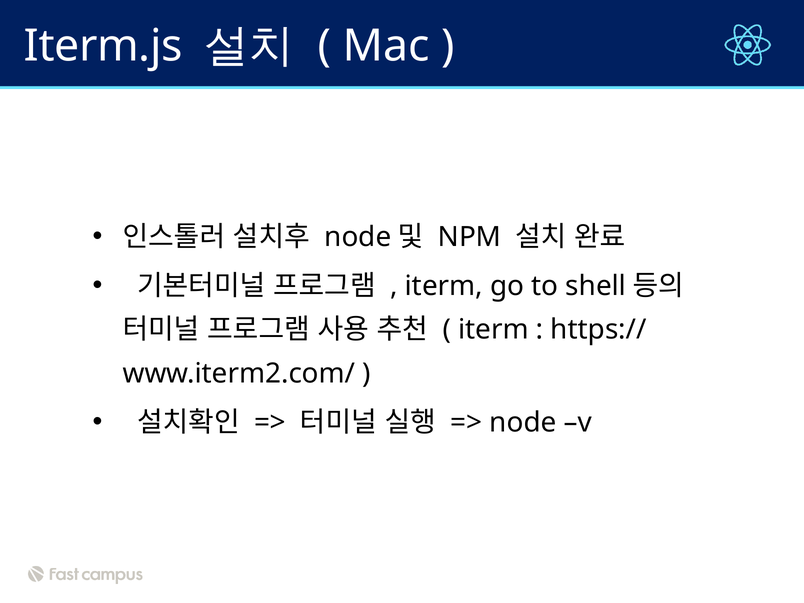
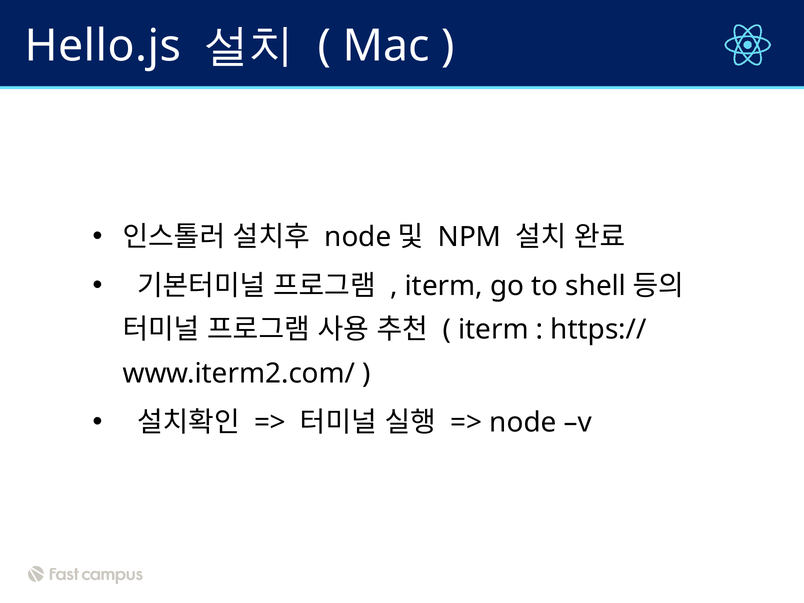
Iterm.js: Iterm.js -> Hello.js (103, 46)
